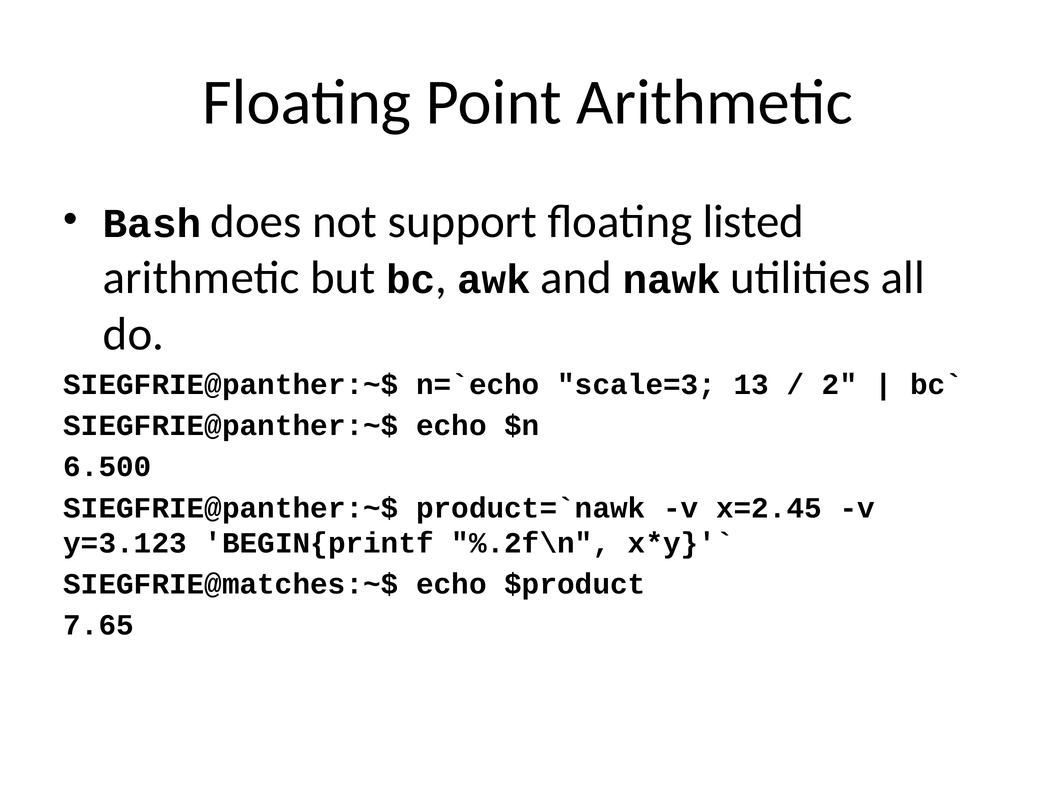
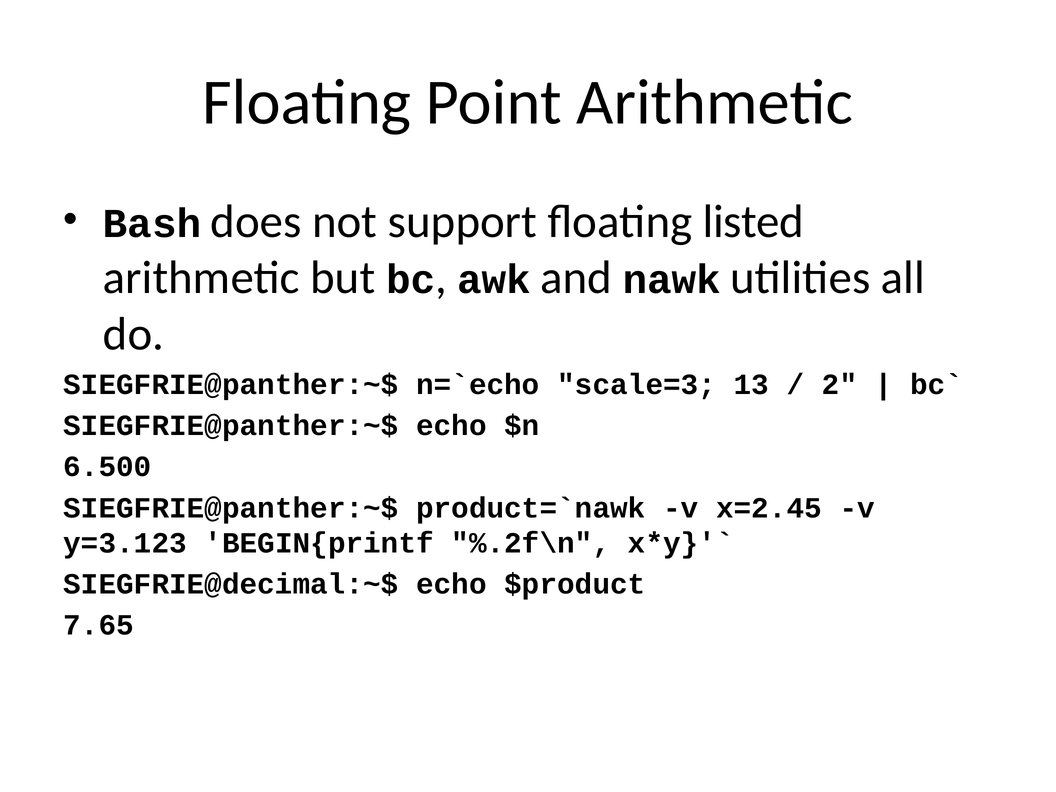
SIEGFRIE@matches:~$: SIEGFRIE@matches:~$ -> SIEGFRIE@decimal:~$ (231, 584)
